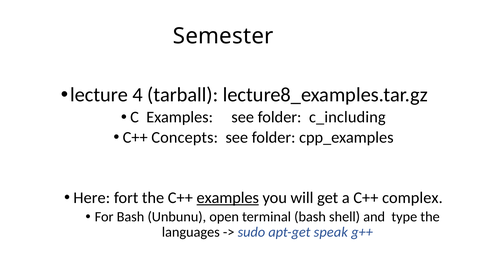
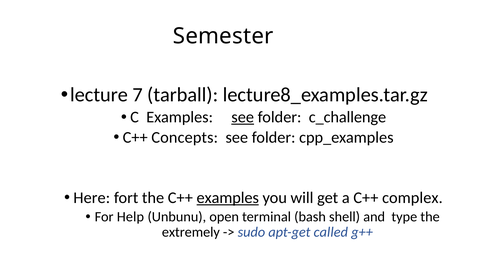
4: 4 -> 7 (138, 95)
see underline: none -> present (243, 117)
c_including: c_including -> c_challenge (347, 117)
For Bash: Bash -> Help (130, 217)
languages: languages -> extremely (191, 232)
speak: speak -> called (331, 232)
